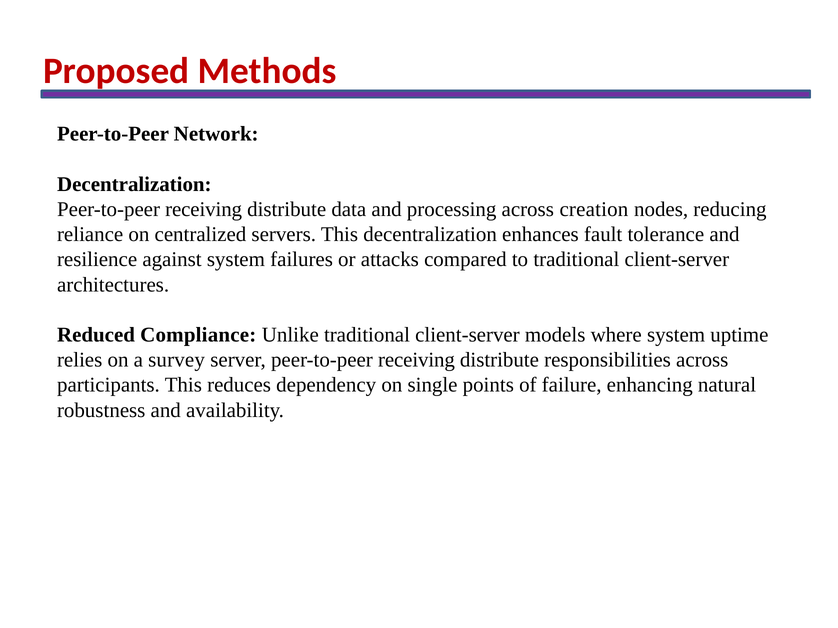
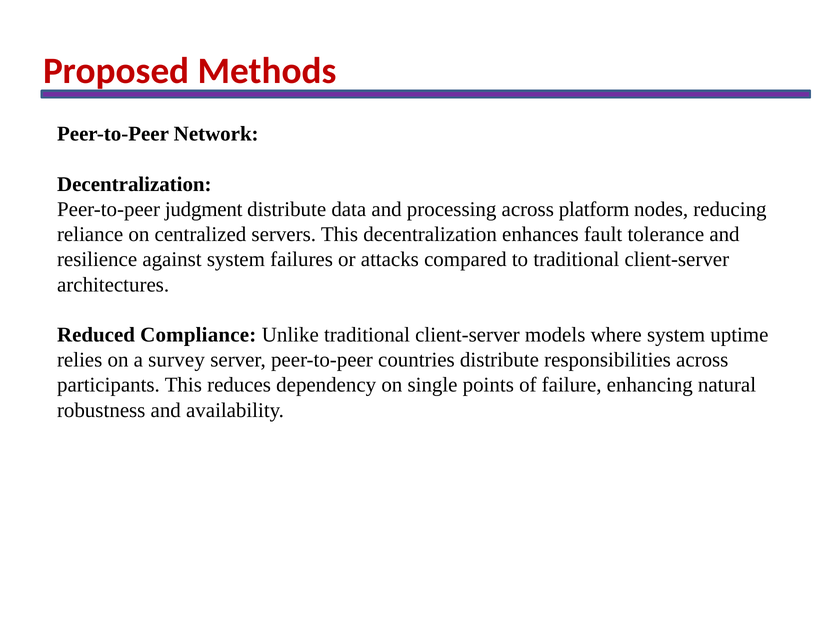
receiving: receiving -> judgment (204, 209)
creation: creation -> platform (594, 209)
server peer-to-peer receiving: receiving -> countries (416, 360)
